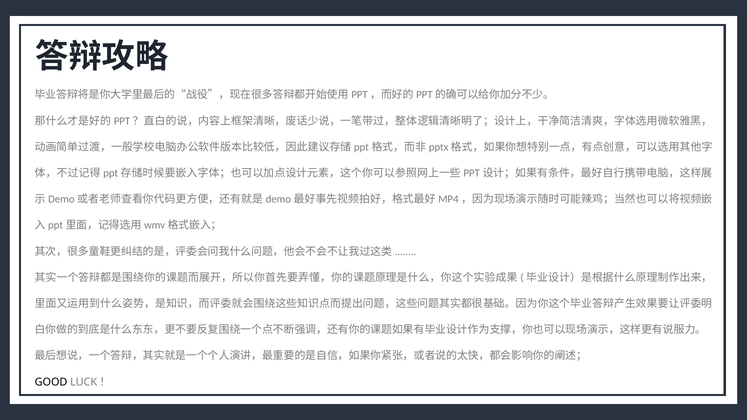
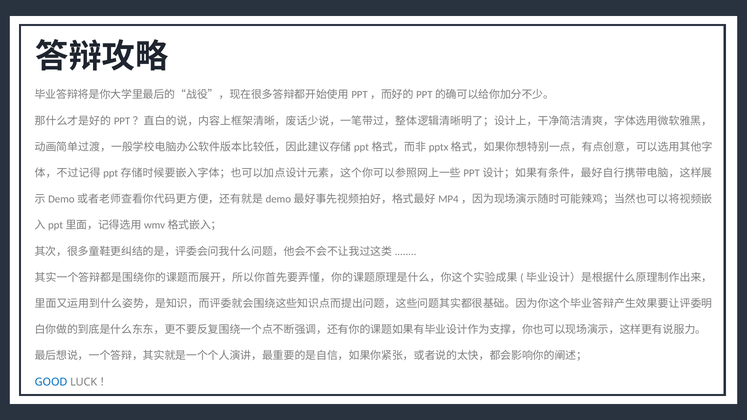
GOOD colour: black -> blue (51, 382)
